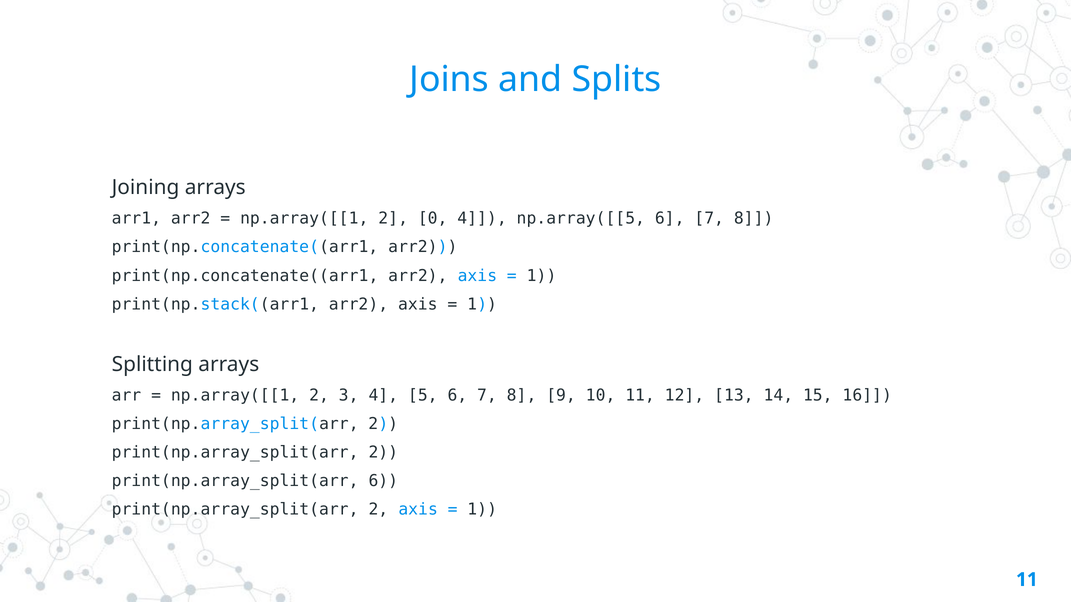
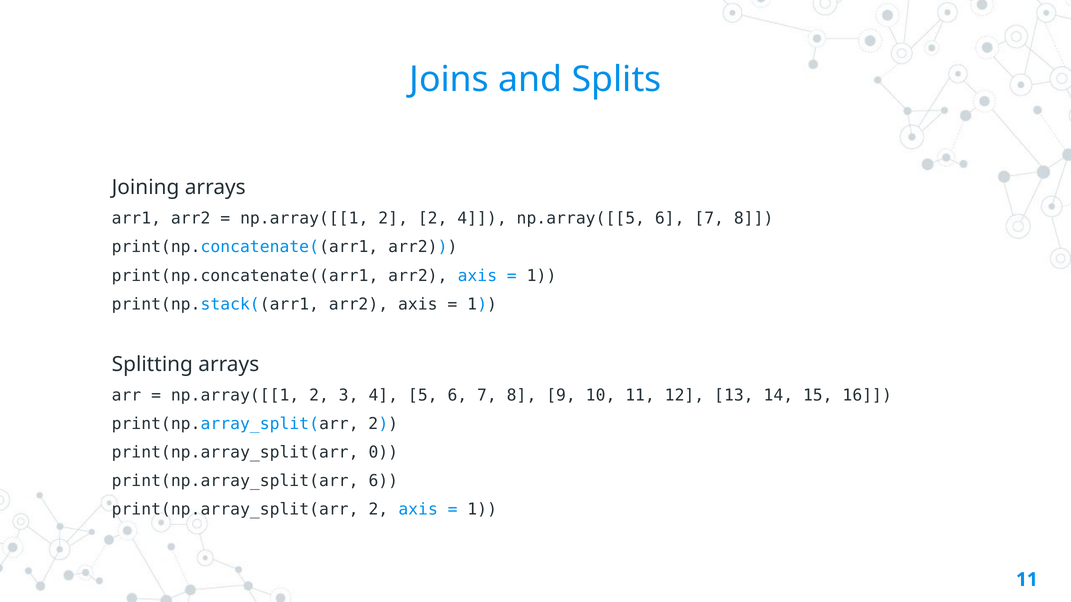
2 0: 0 -> 2 (433, 219)
2: 2 -> 0 (383, 453)
